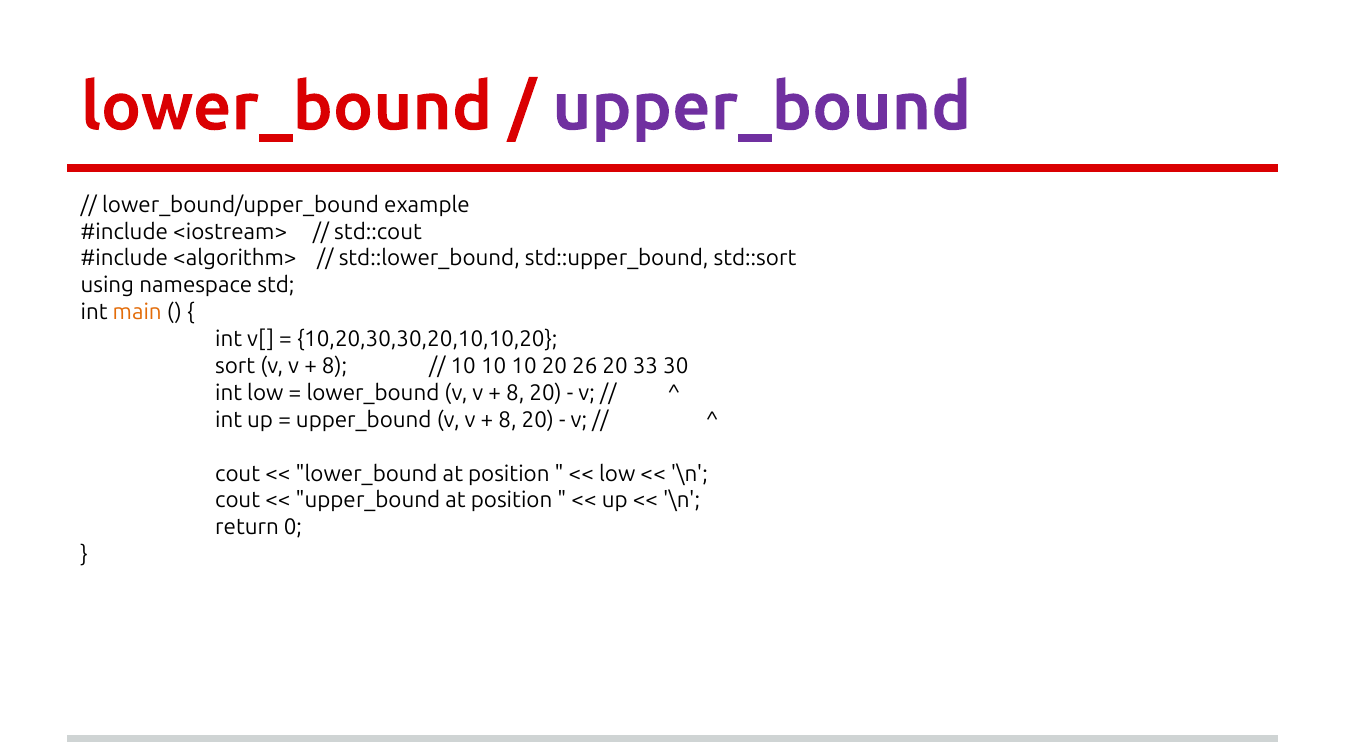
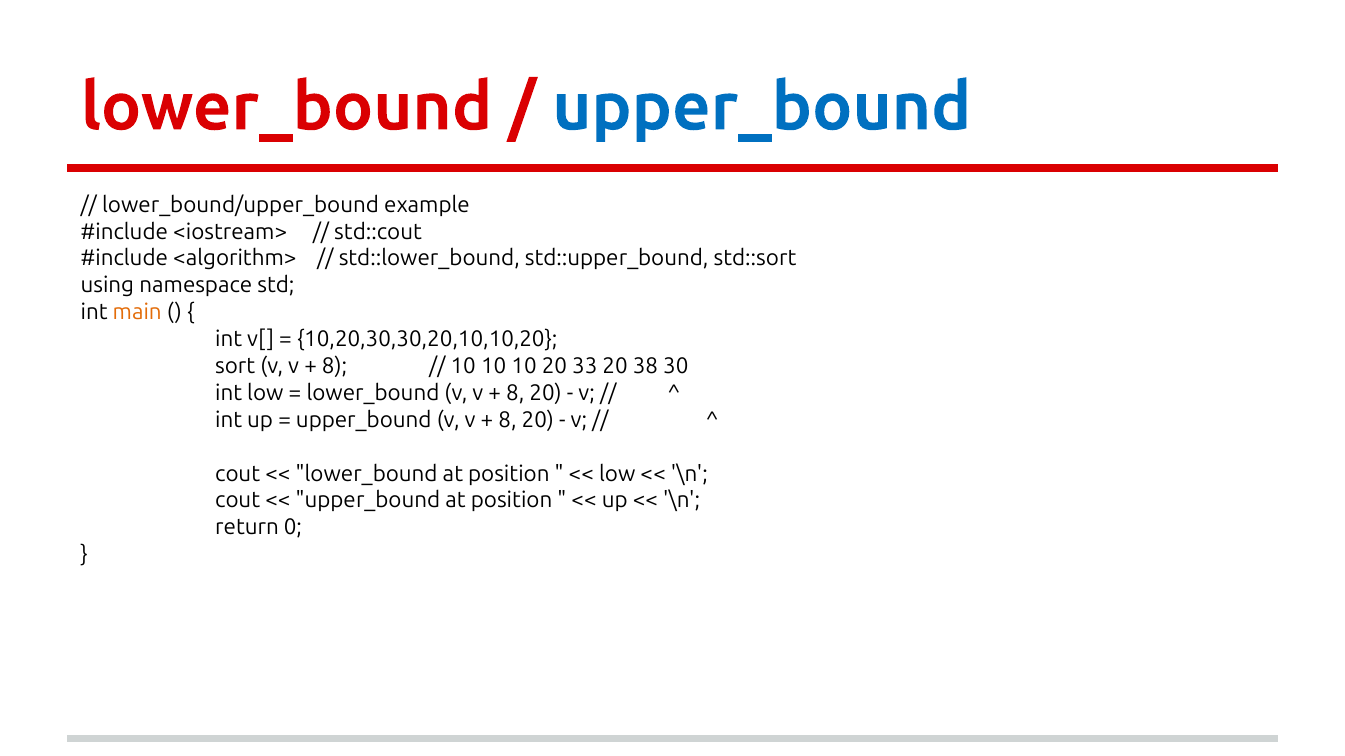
upper_bound colour: purple -> blue (762, 107)
26: 26 -> 33 (585, 366)
33: 33 -> 38 (645, 366)
